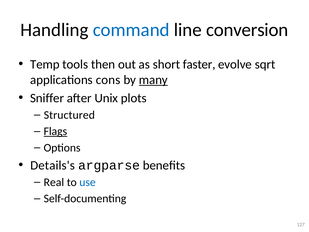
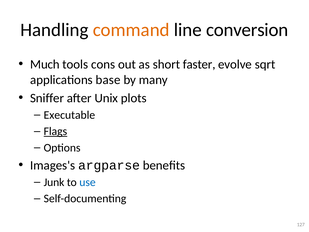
command colour: blue -> orange (131, 30)
Temp: Temp -> Much (45, 64)
then: then -> cons (103, 64)
cons: cons -> base (108, 80)
many underline: present -> none (153, 80)
Structured: Structured -> Executable (69, 115)
Details's: Details's -> Images's (53, 165)
Real: Real -> Junk (54, 182)
